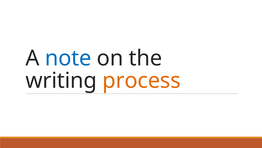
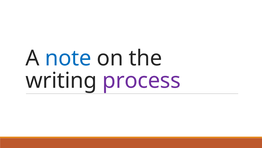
process colour: orange -> purple (142, 80)
